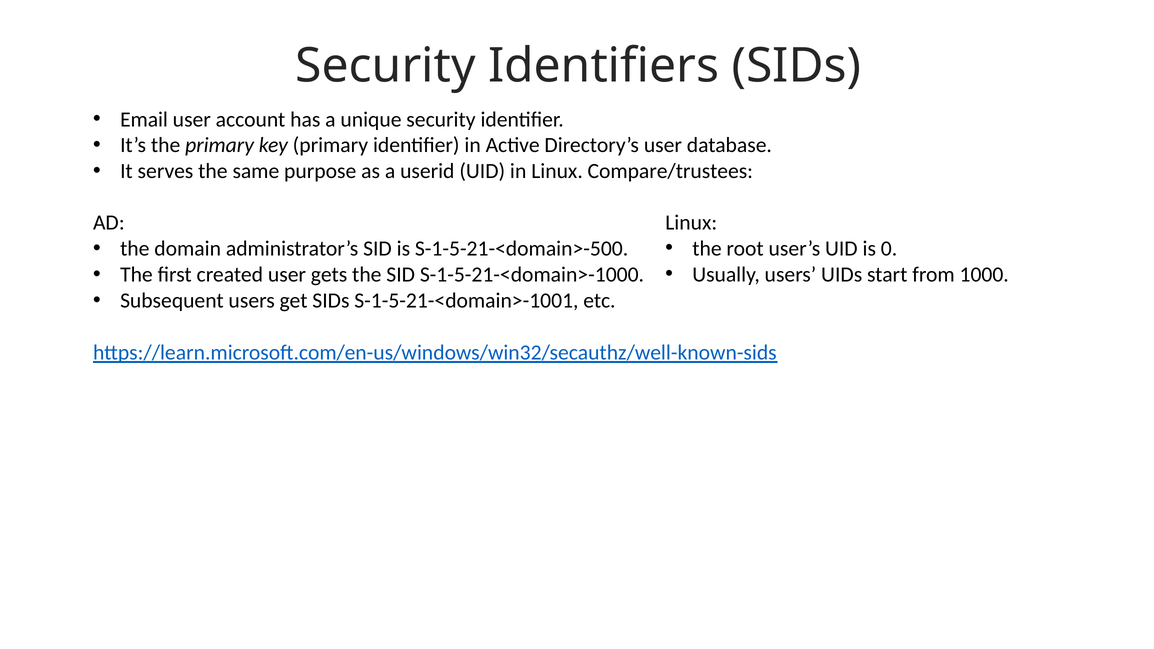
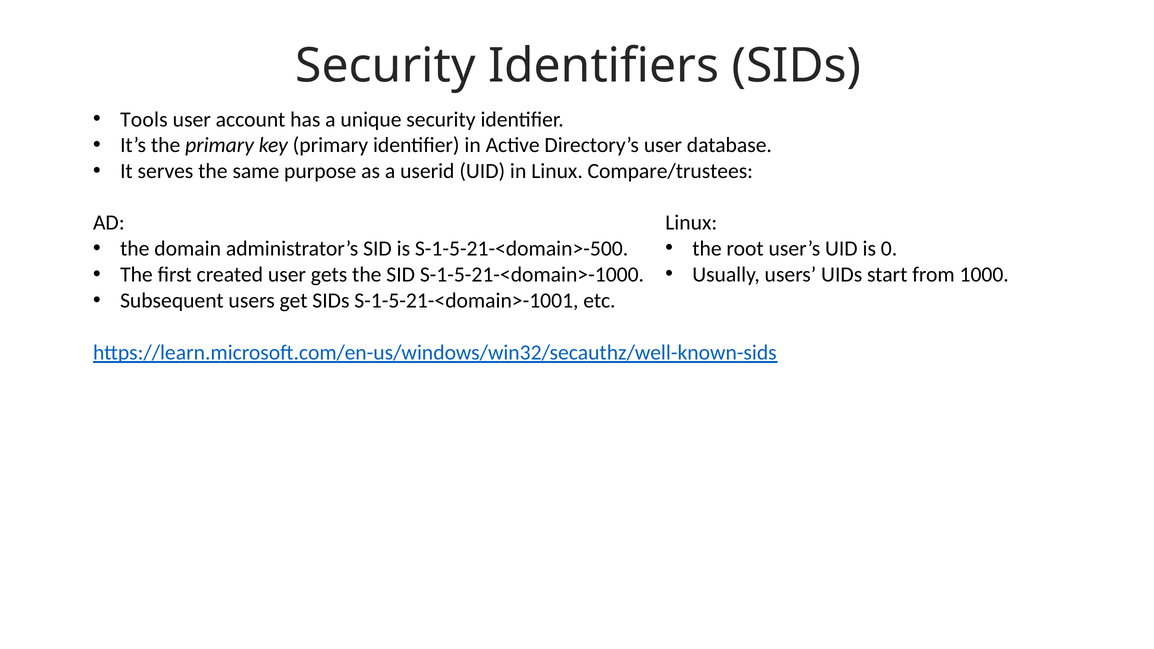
Email: Email -> Tools (144, 119)
